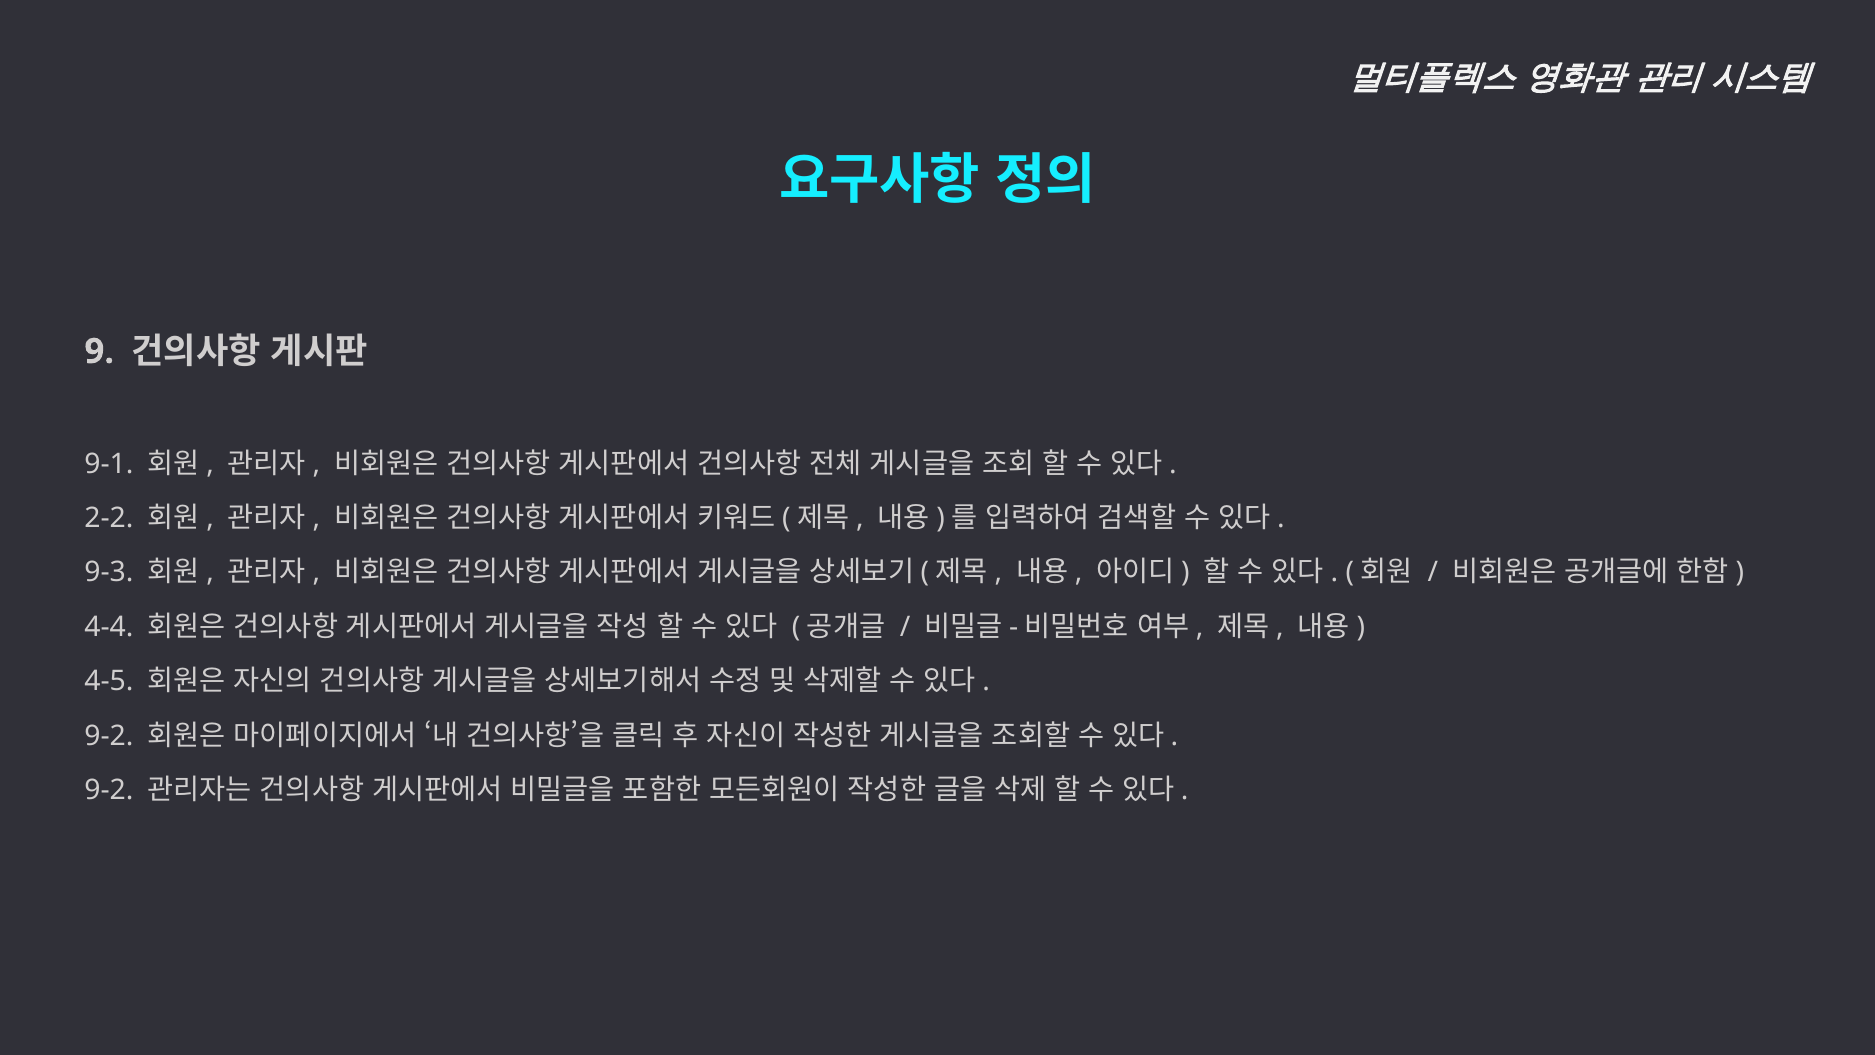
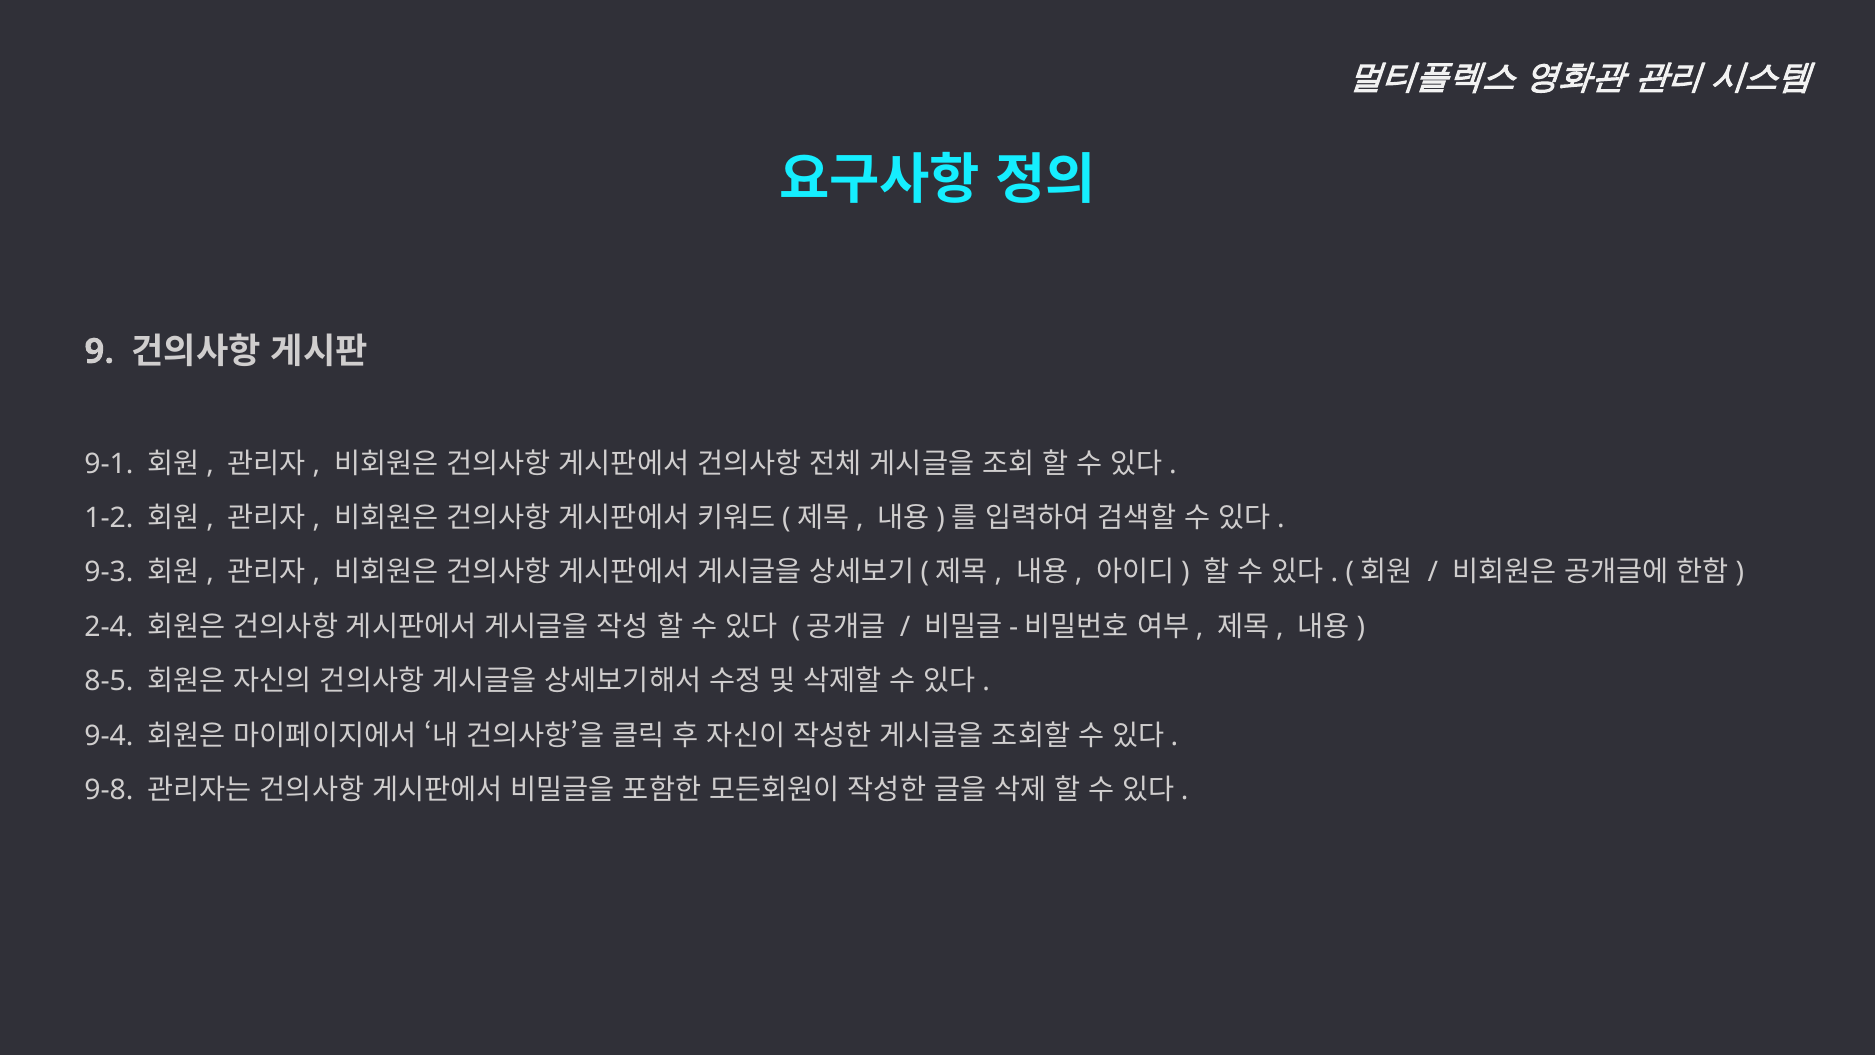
2-2: 2-2 -> 1-2 (109, 518)
4-4: 4-4 -> 2-4 (109, 627)
4-5: 4-5 -> 8-5 (109, 681)
9-2: 9-2 -> 9-4 (109, 736)
9-2: 9-2 -> 9-8 (109, 790)
